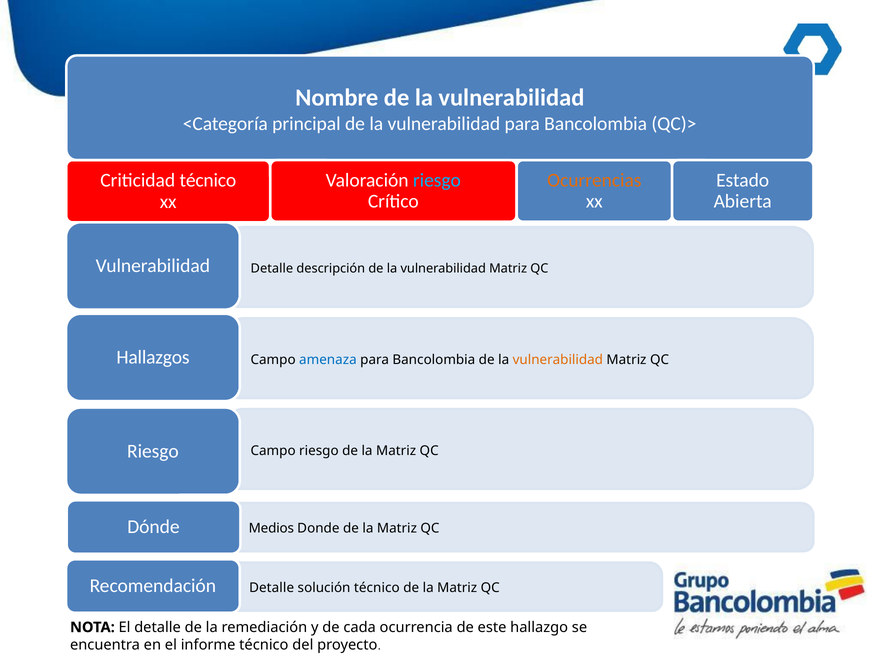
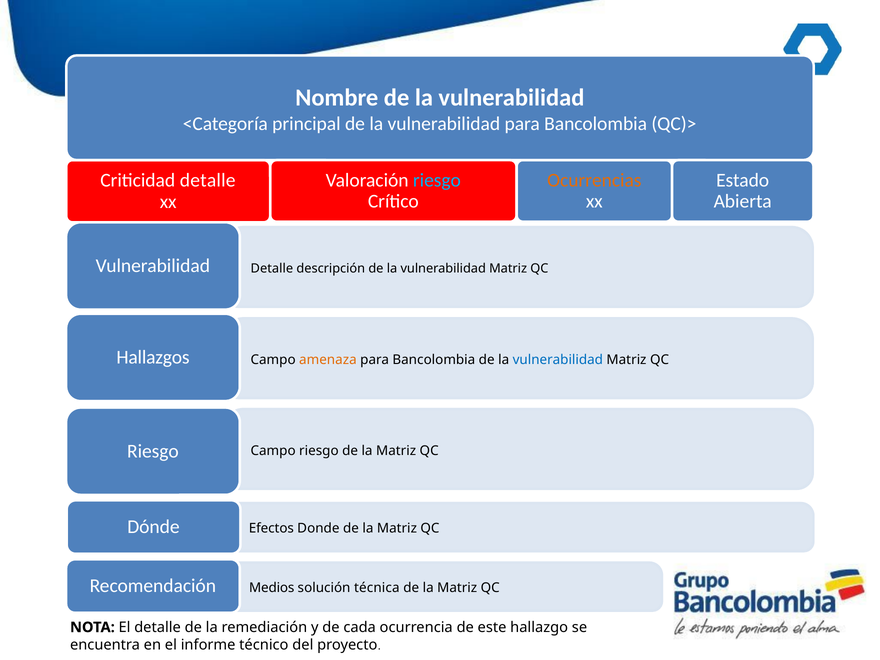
Criticidad técnico: técnico -> detalle (208, 181)
amenaza colour: blue -> orange (328, 360)
vulnerabilidad colour: orange -> blue (558, 360)
Medios: Medios -> Efectos (271, 528)
Detalle: Detalle -> Medios (272, 588)
solución técnico: técnico -> técnica (377, 588)
